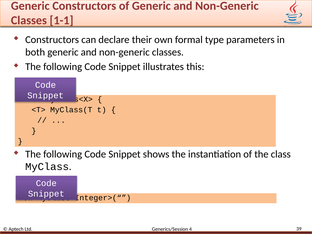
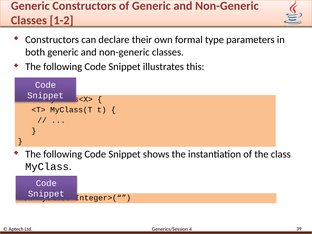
1-1: 1-1 -> 1-2 (62, 20)
